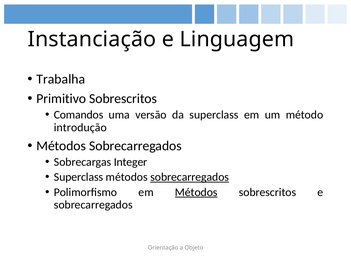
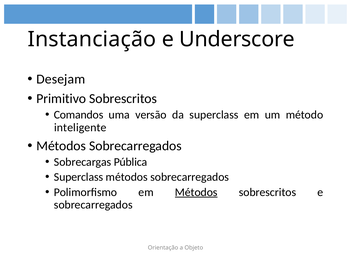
Linguagem: Linguagem -> Underscore (237, 39)
Trabalha: Trabalha -> Desejam (61, 79)
introdução: introdução -> inteligente (80, 128)
Integer: Integer -> Pública (131, 162)
sobrecarregados underline: present -> none (190, 177)
